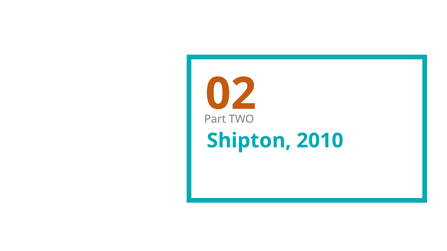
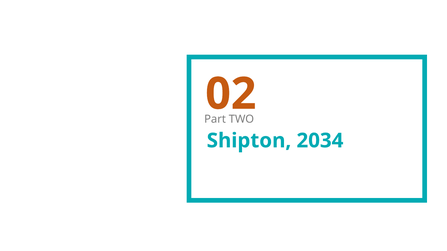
2010: 2010 -> 2034 (320, 141)
